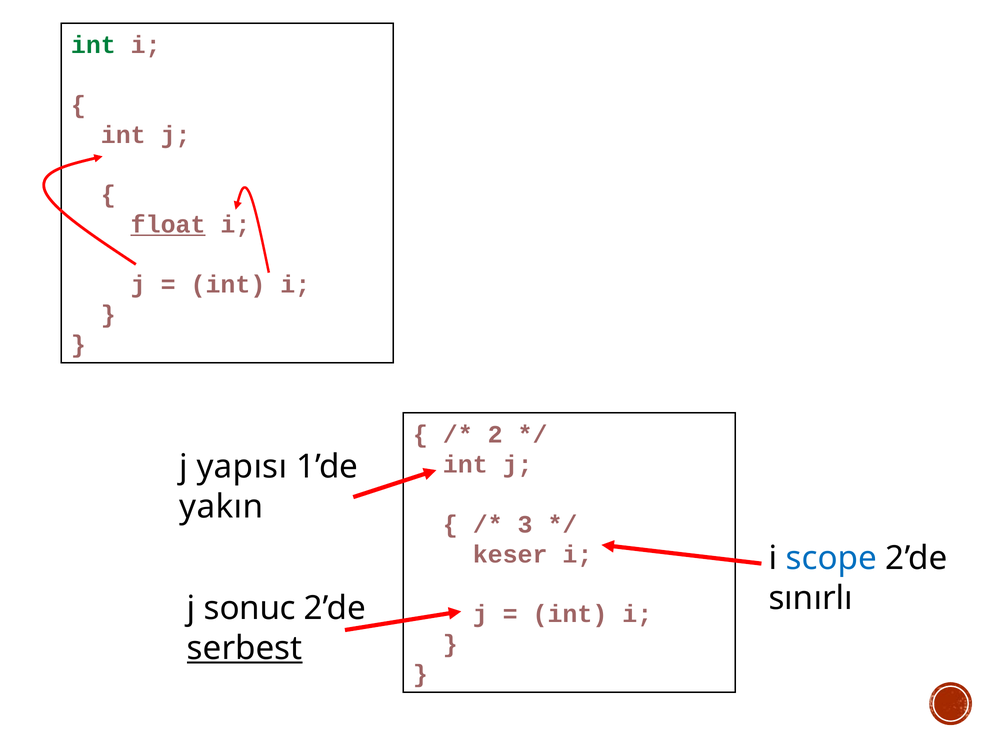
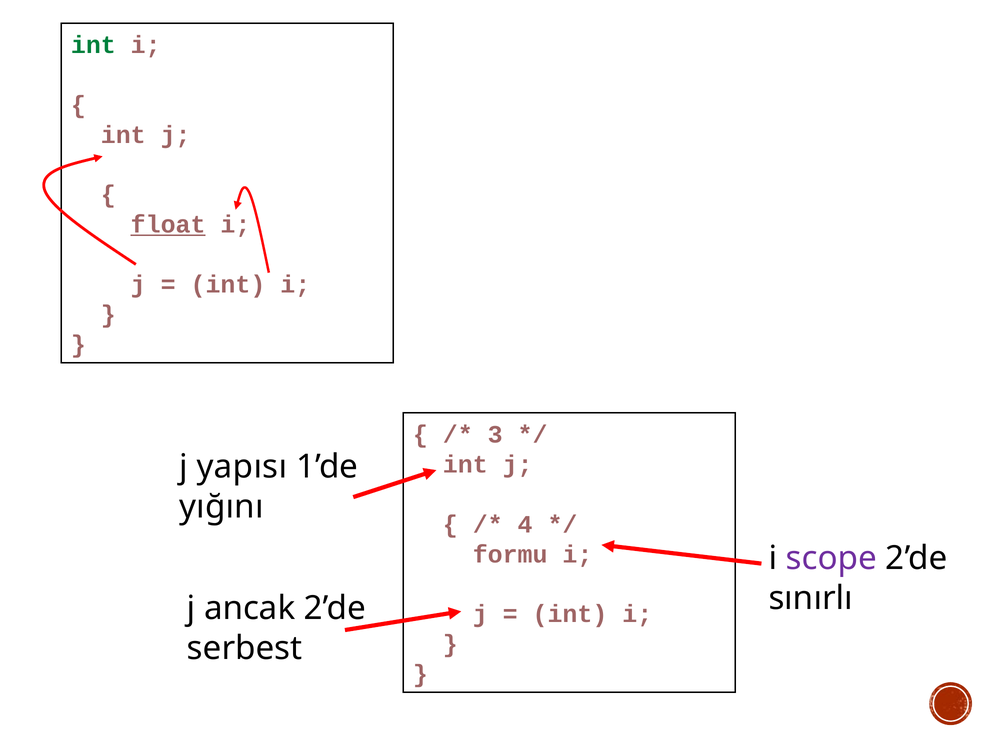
2: 2 -> 3 (495, 435)
yakın: yakın -> yığını (222, 507)
3: 3 -> 4 (525, 524)
keser: keser -> formu (510, 554)
scope colour: blue -> purple (831, 558)
sonuc: sonuc -> ancak (250, 608)
serbest underline: present -> none (245, 648)
